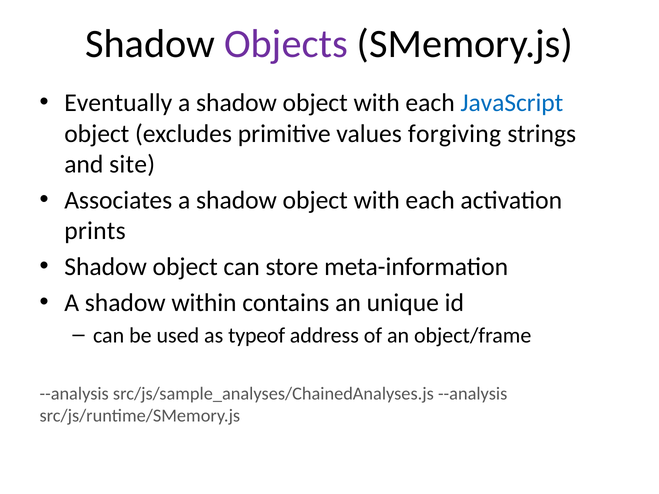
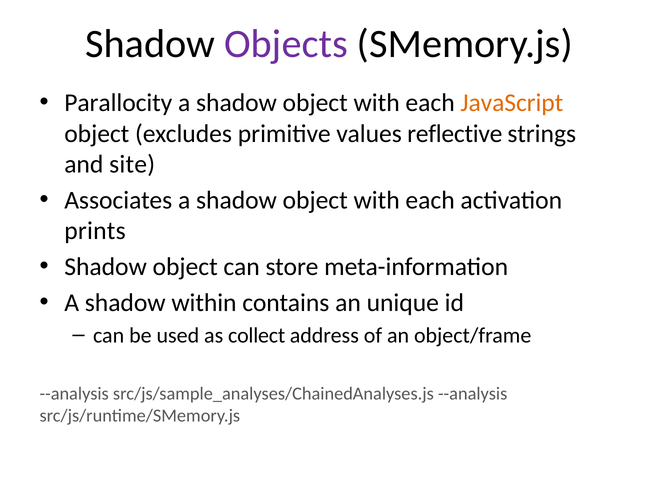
Eventually: Eventually -> Parallocity (118, 103)
JavaScript colour: blue -> orange (512, 103)
forgiving: forgiving -> reflective (455, 134)
typeof: typeof -> collect (257, 336)
